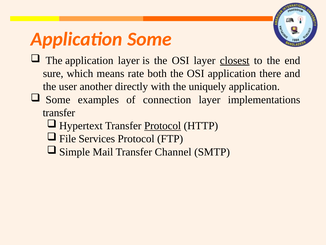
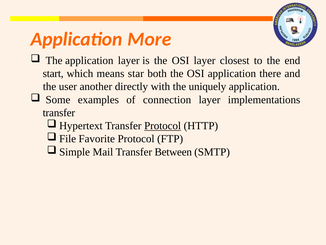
Application Some: Some -> More (149, 39)
closest underline: present -> none (235, 60)
sure: sure -> start (53, 73)
rate: rate -> star (136, 73)
Services: Services -> Favorite (97, 139)
Channel: Channel -> Between (173, 152)
